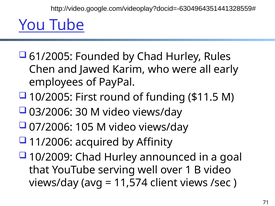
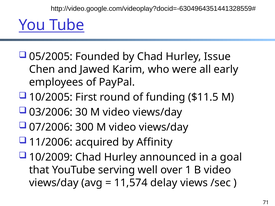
61/2005: 61/2005 -> 05/2005 (51, 57)
Rules: Rules -> Issue (217, 57)
105: 105 -> 300 (85, 127)
client: client -> delay (164, 183)
